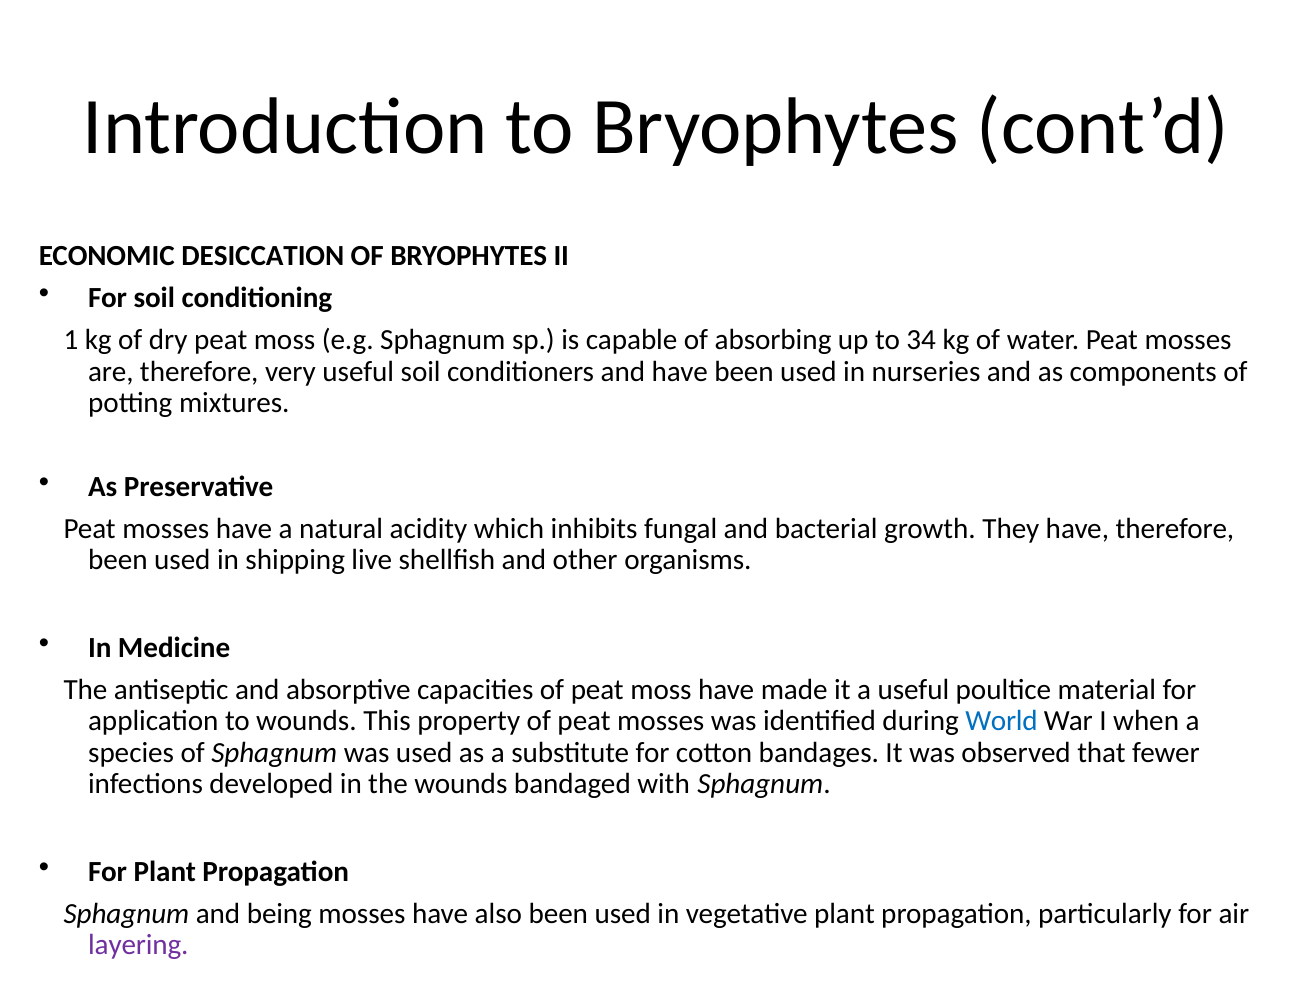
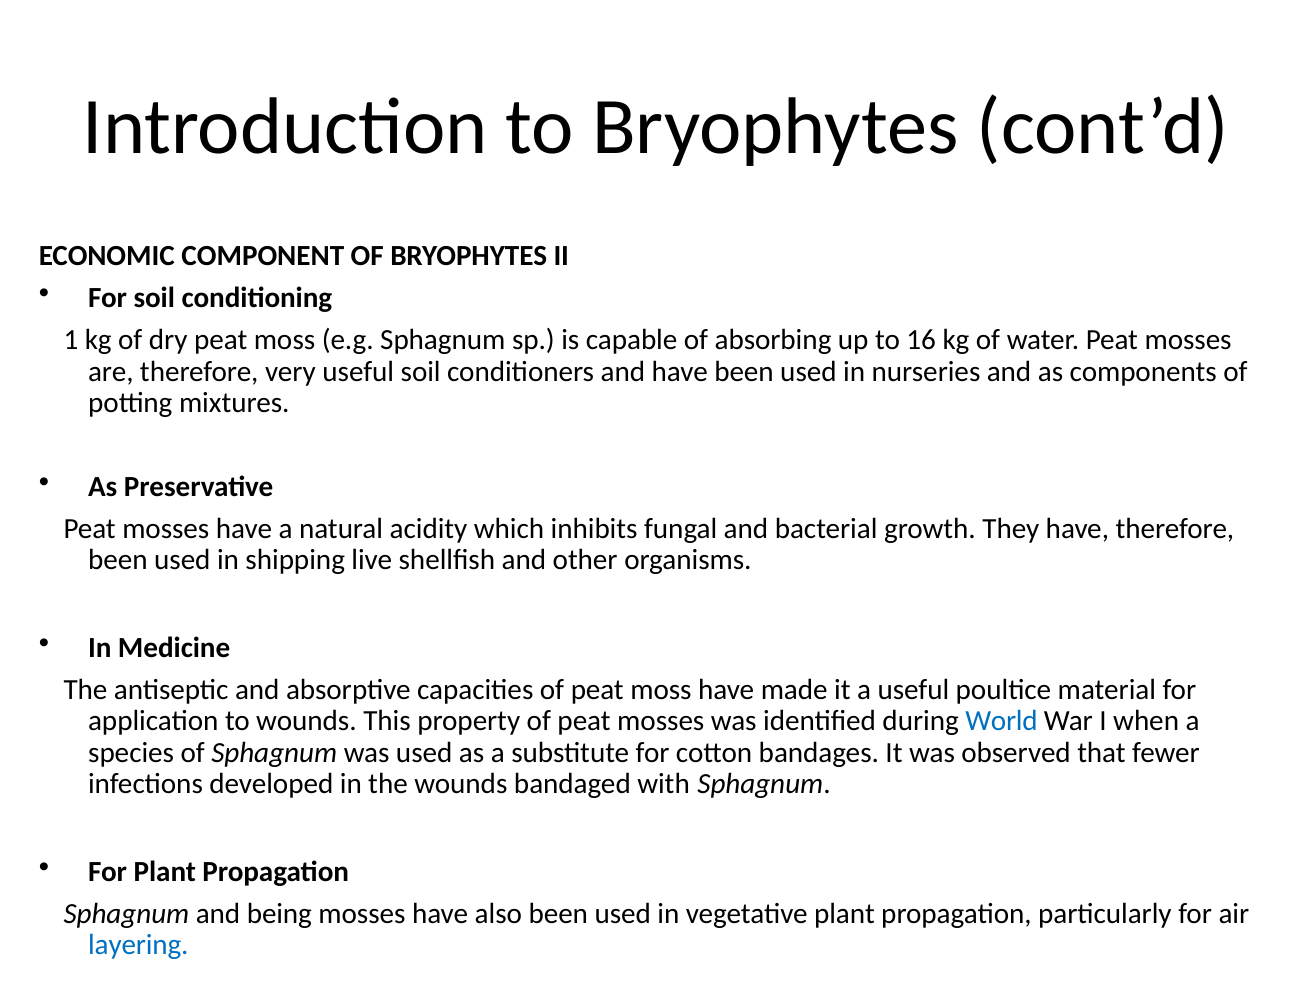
DESICCATION: DESICCATION -> COMPONENT (263, 256)
34: 34 -> 16 (921, 340)
layering colour: purple -> blue (138, 945)
